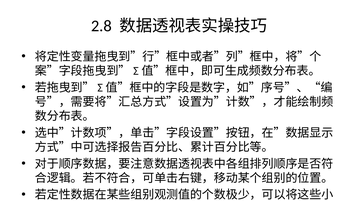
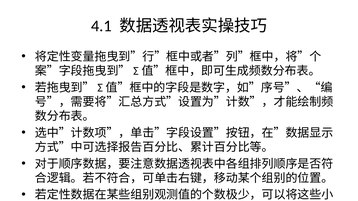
2.8: 2.8 -> 4.1 (101, 26)
